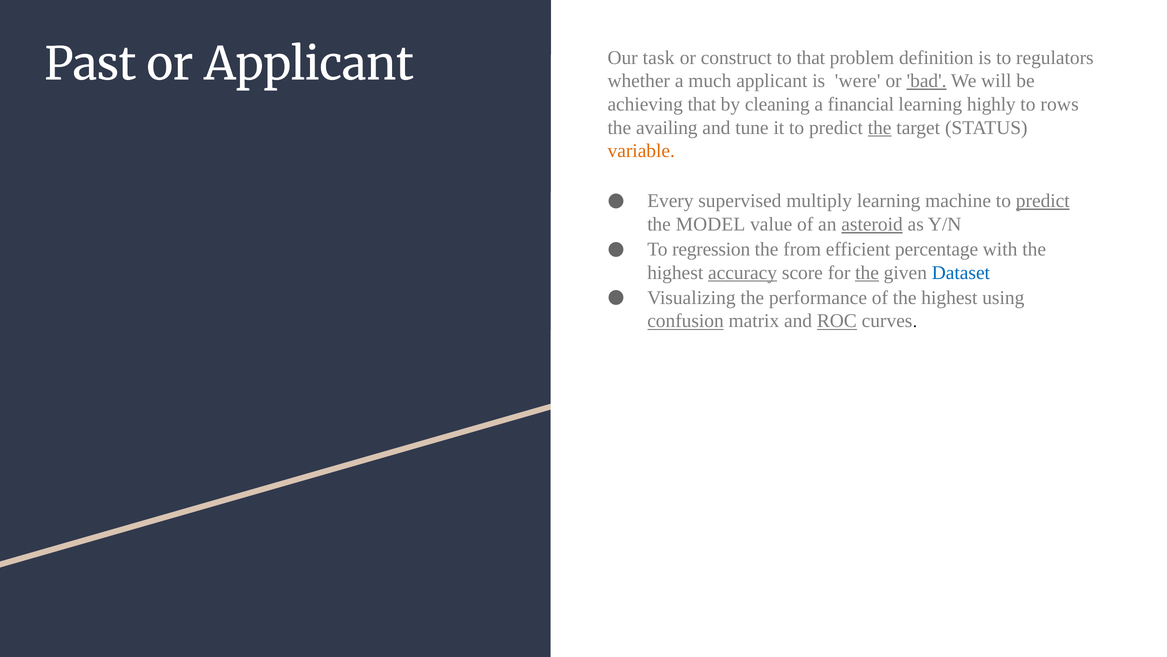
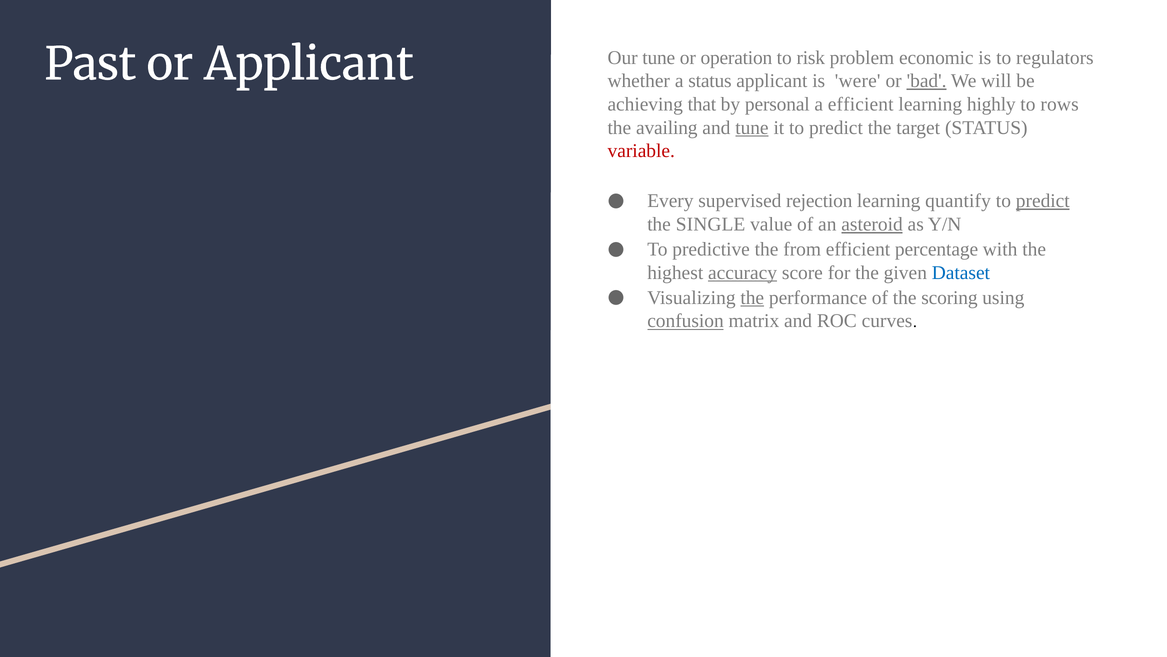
Our task: task -> tune (659, 58)
construct: construct -> operation (736, 58)
to that: that -> risk (811, 58)
definition: definition -> economic (936, 58)
a much: much -> status (710, 81)
cleaning: cleaning -> personal (777, 104)
a financial: financial -> efficient (861, 104)
tune underline: none -> present (752, 128)
the underline: present -> none (880, 128)
variable colour: orange -> red (641, 151)
multiply: multiply -> rejection (819, 201)
machine: machine -> quantify (958, 201)
MODEL: MODEL -> SINGLE (711, 224)
regression: regression -> predictive (711, 249)
the underline: present -> none (867, 272)
the underline: none -> present (752, 297)
of the highest: highest -> scoring (949, 297)
ROC underline: present -> none (837, 321)
